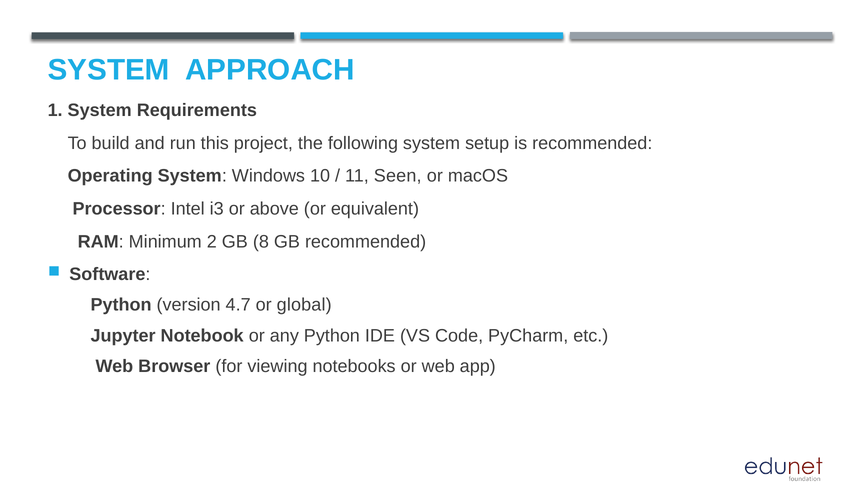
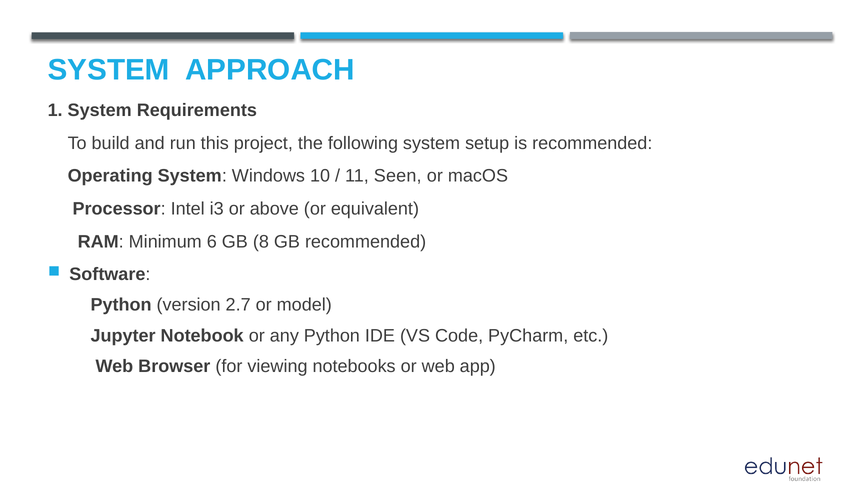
2: 2 -> 6 (212, 242)
4.7: 4.7 -> 2.7 (238, 305)
global: global -> model (304, 305)
